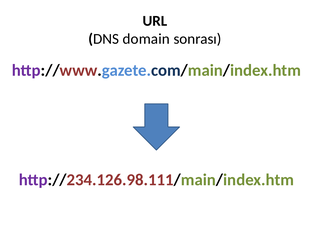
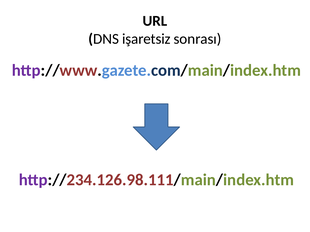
domain: domain -> işaretsiz (146, 39)
